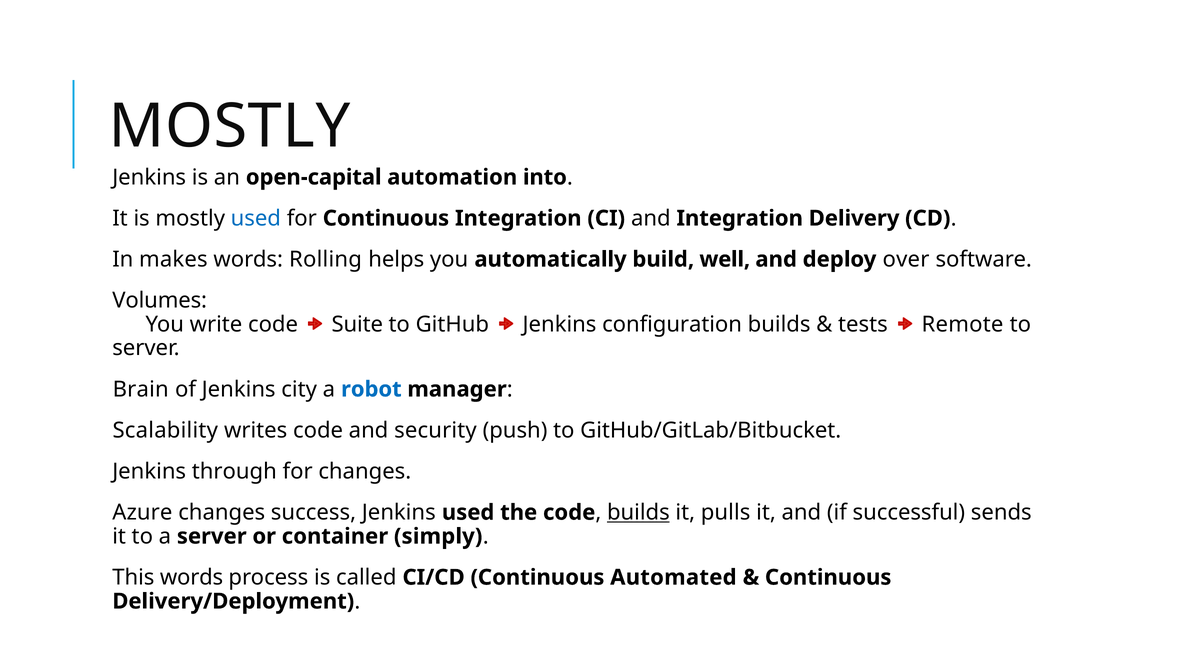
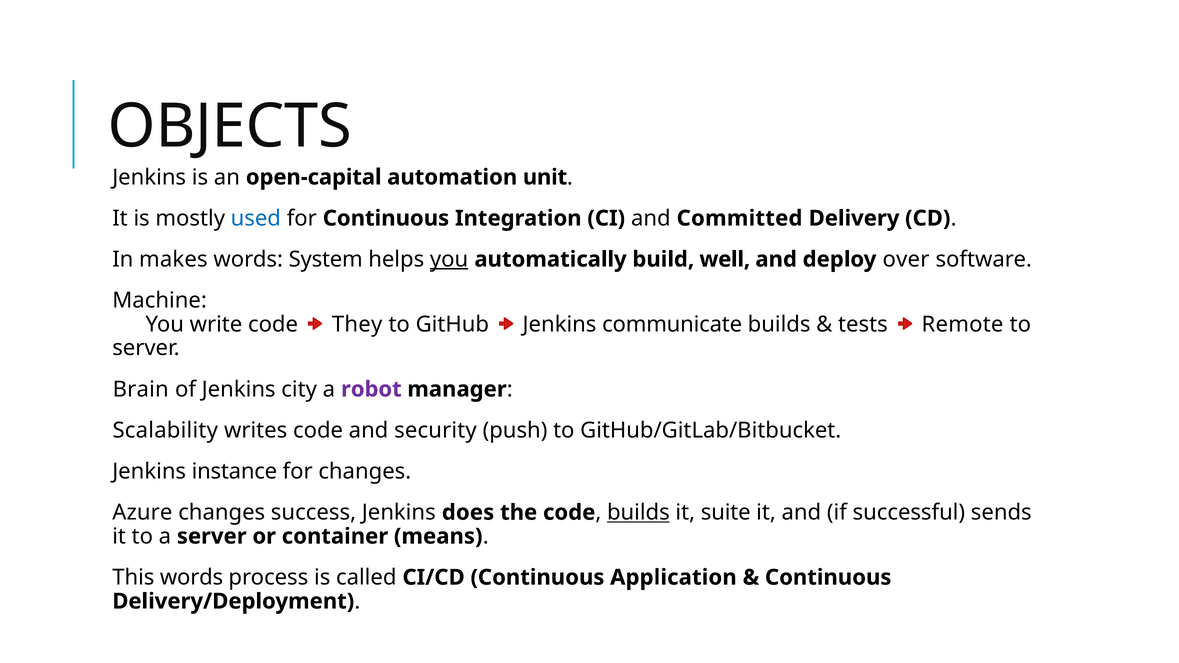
MOSTLY: MOSTLY -> OBJECTS (230, 127)
into: into -> unit (545, 177)
and Integration: Integration -> Committed (740, 218)
Rolling: Rolling -> System (326, 259)
you underline: none -> present (449, 259)
Volumes: Volumes -> Machine (160, 301)
Suite: Suite -> They (357, 324)
configuration: configuration -> communicate (672, 324)
robot colour: blue -> purple (371, 389)
through: through -> instance (234, 472)
Jenkins used: used -> does (468, 513)
pulls: pulls -> suite (726, 513)
simply: simply -> means (438, 536)
Automated: Automated -> Application (673, 578)
